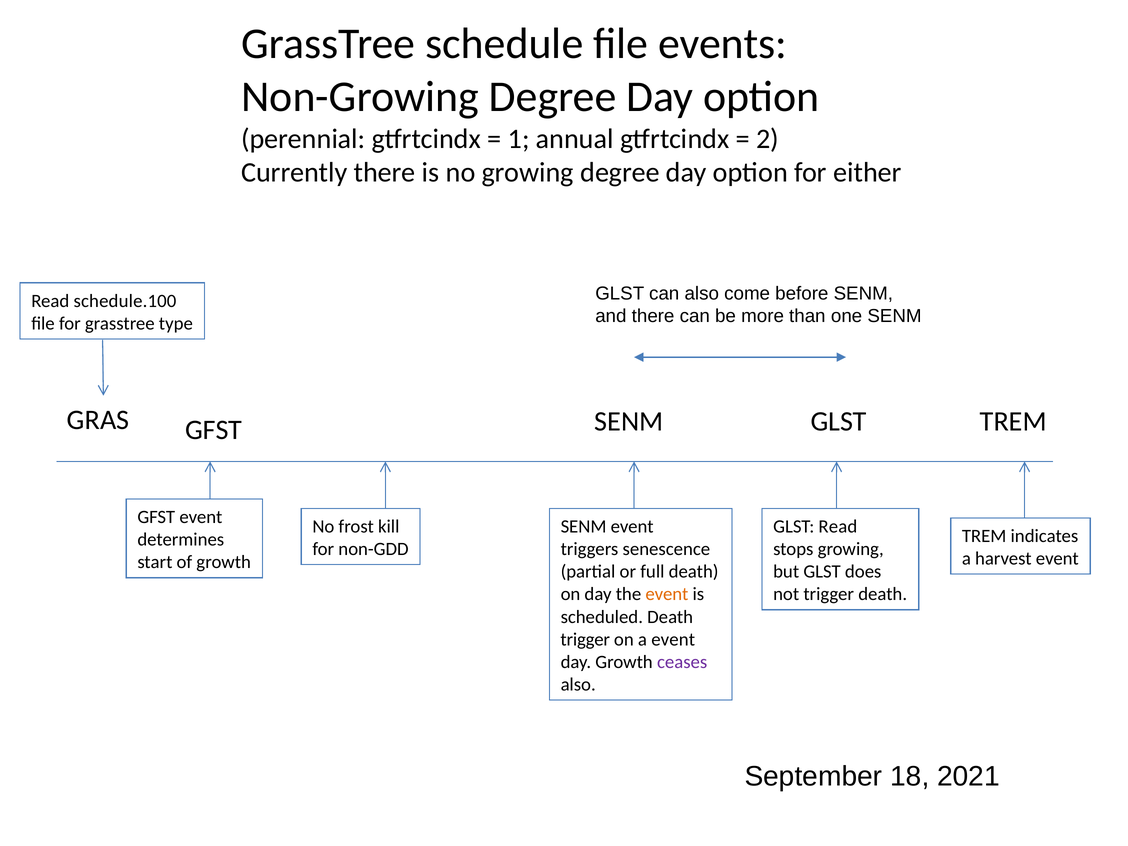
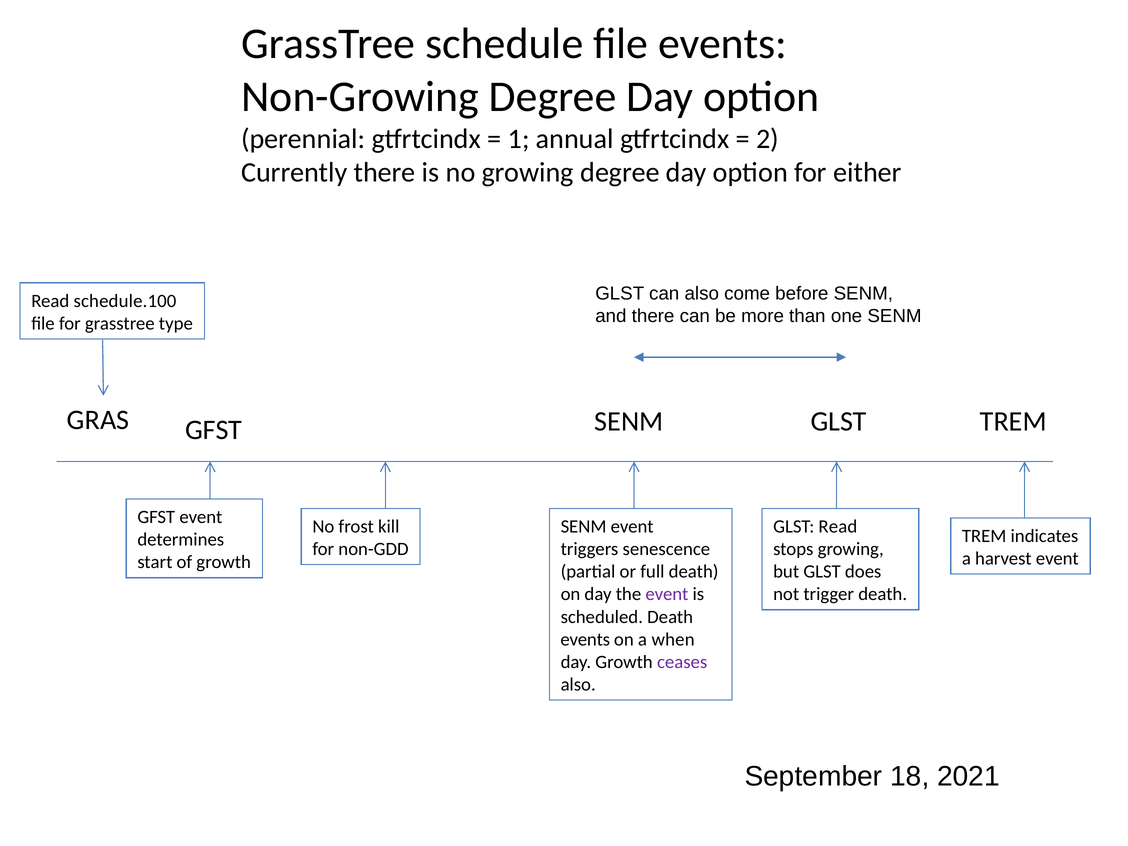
event colour: orange -> purple (667, 594)
trigger: trigger -> events (585, 639)
a event: event -> when (673, 639)
